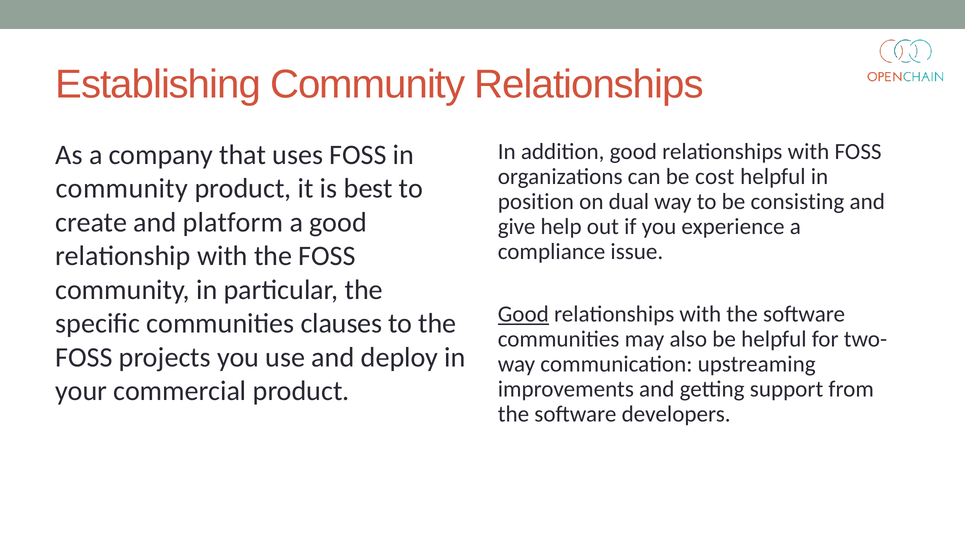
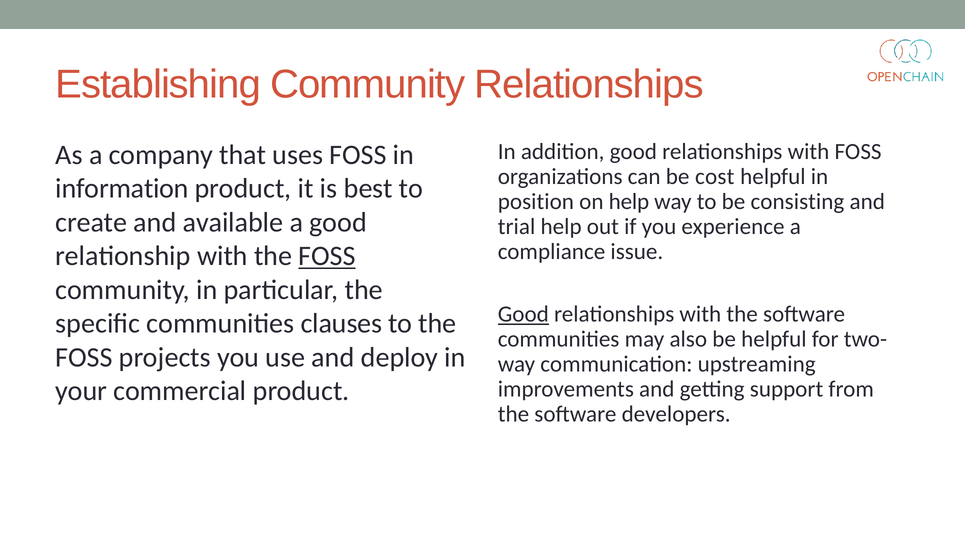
community: community -> information (122, 189)
on dual: dual -> help (629, 201)
platform: platform -> available (233, 222)
give: give -> trial (517, 226)
FOSS underline: none -> present (327, 256)
